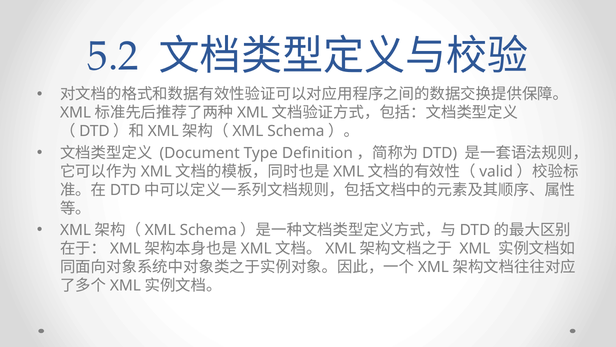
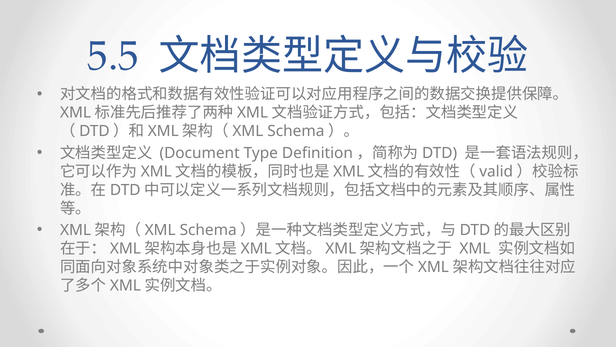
5.2: 5.2 -> 5.5 (113, 56)
